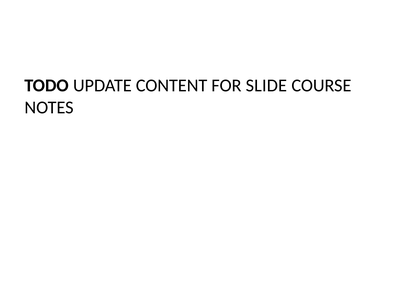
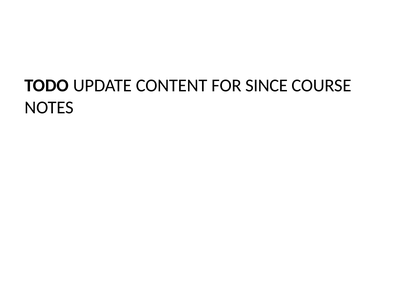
SLIDE: SLIDE -> SINCE (267, 86)
